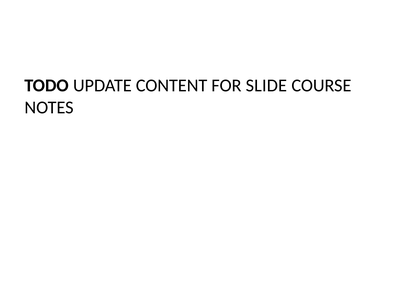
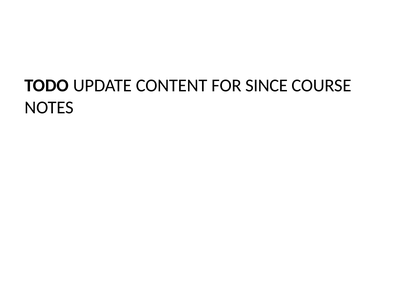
SLIDE: SLIDE -> SINCE (267, 86)
